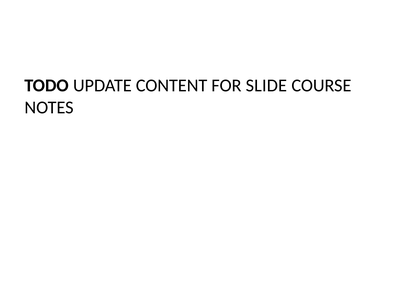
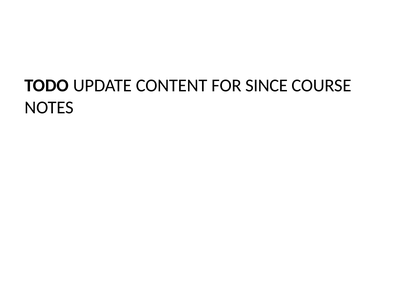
SLIDE: SLIDE -> SINCE (267, 86)
